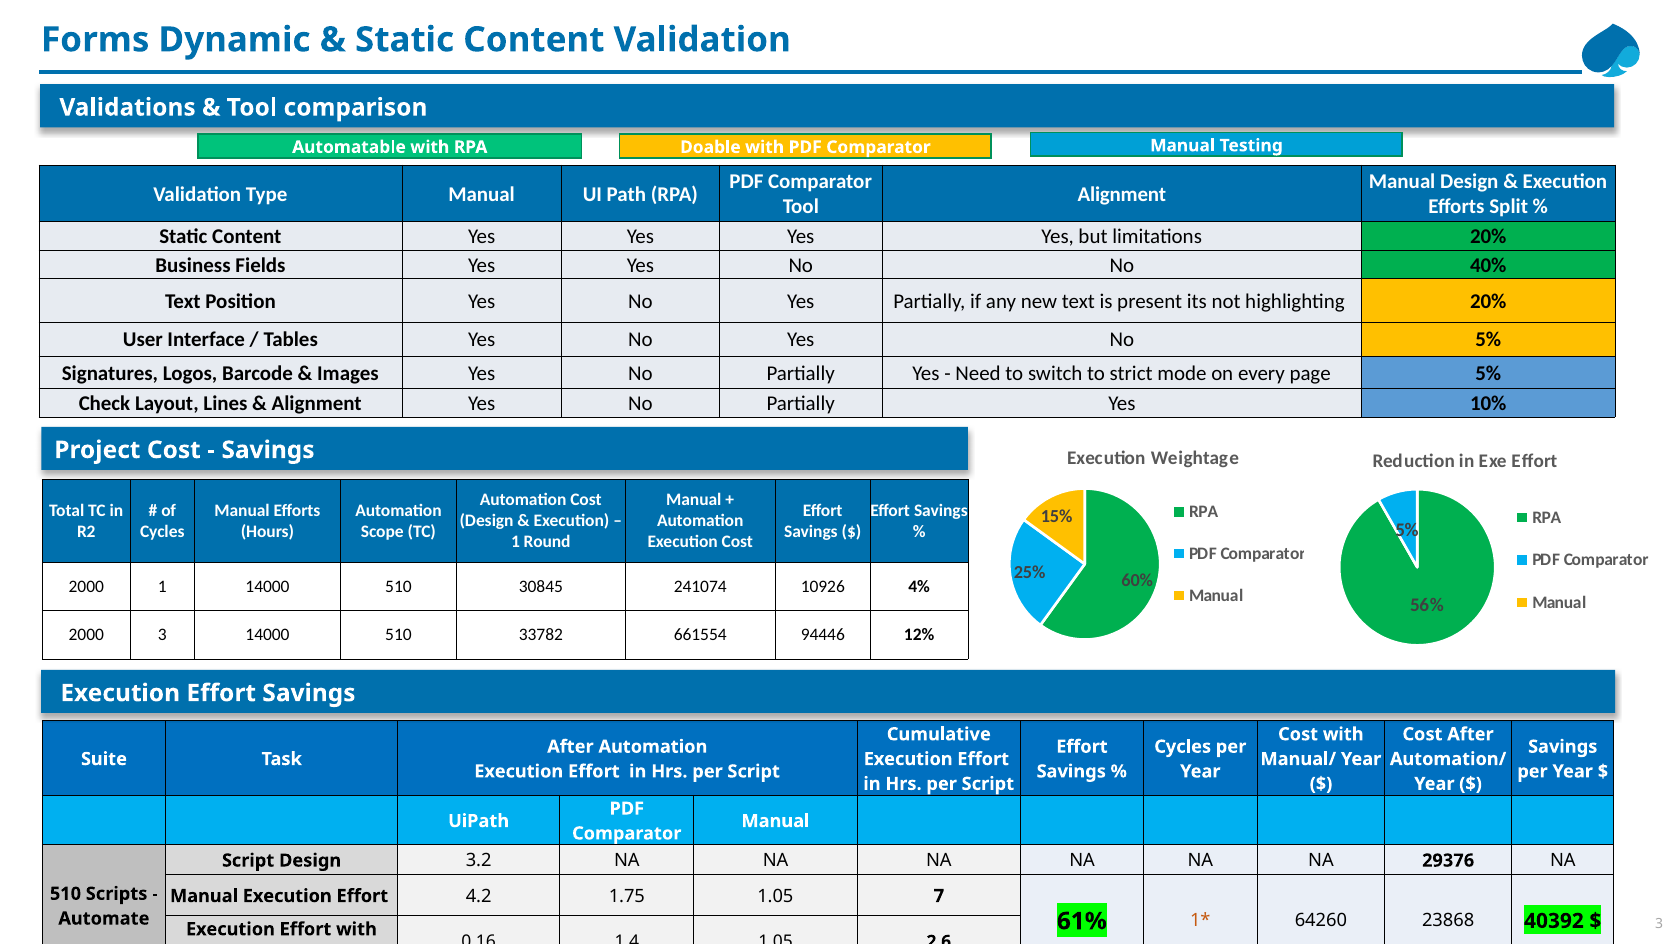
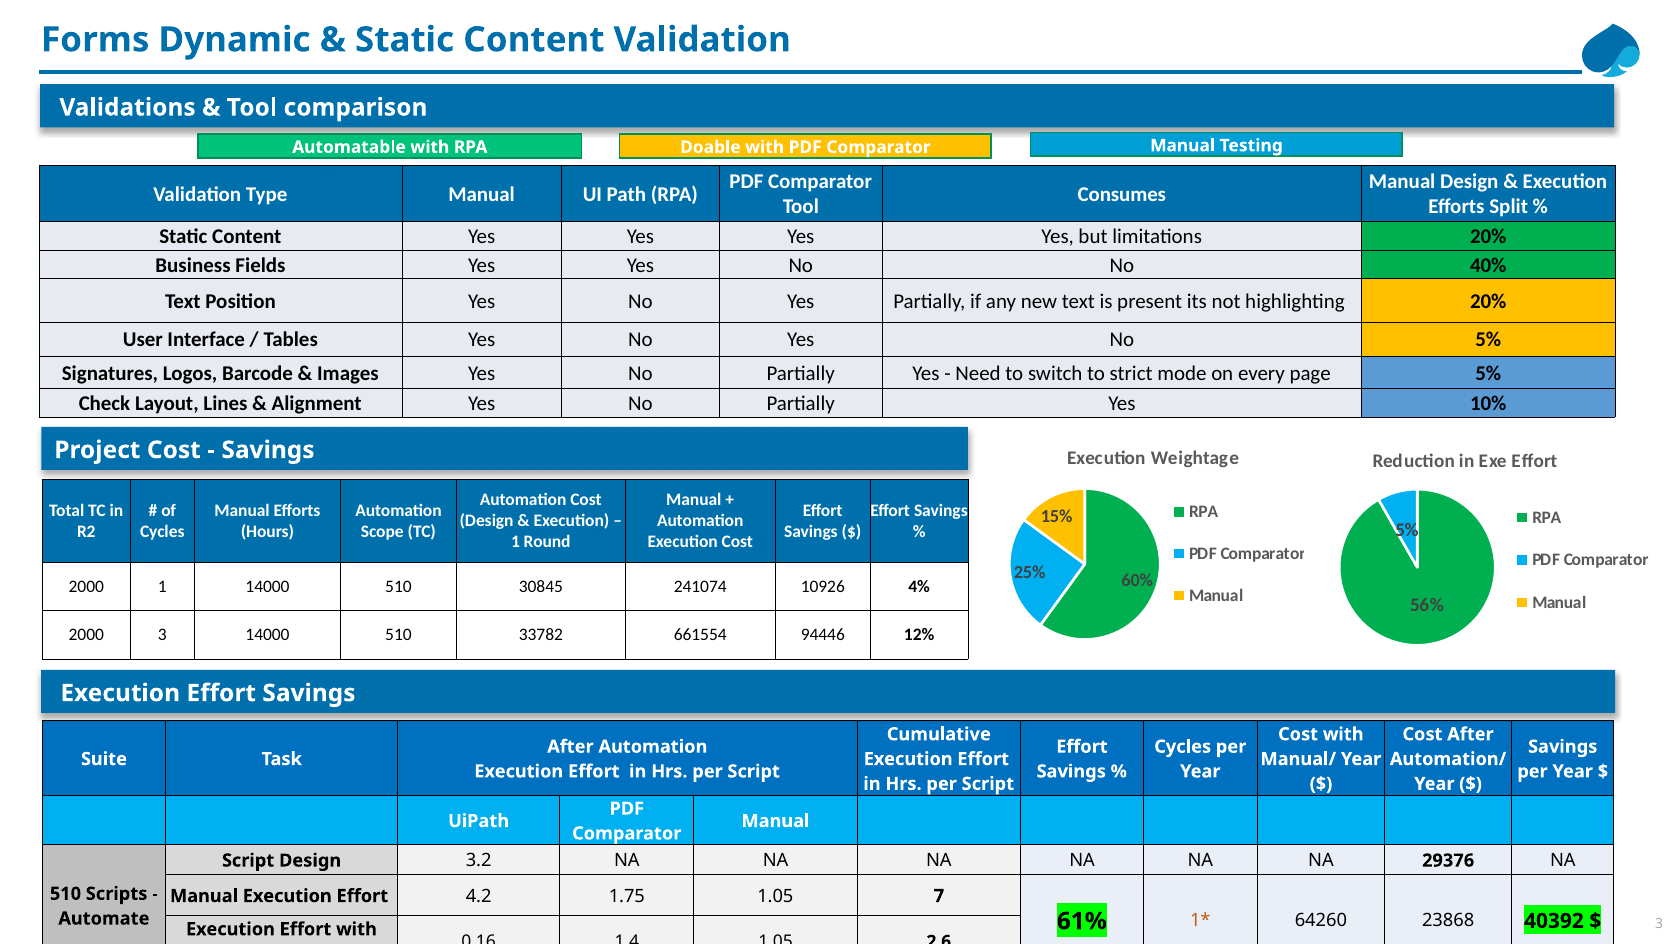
Alignment: Alignment -> Consumes (1122, 194)
